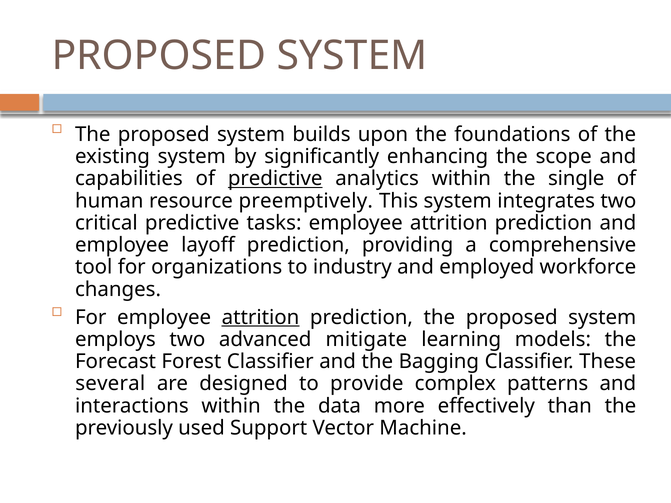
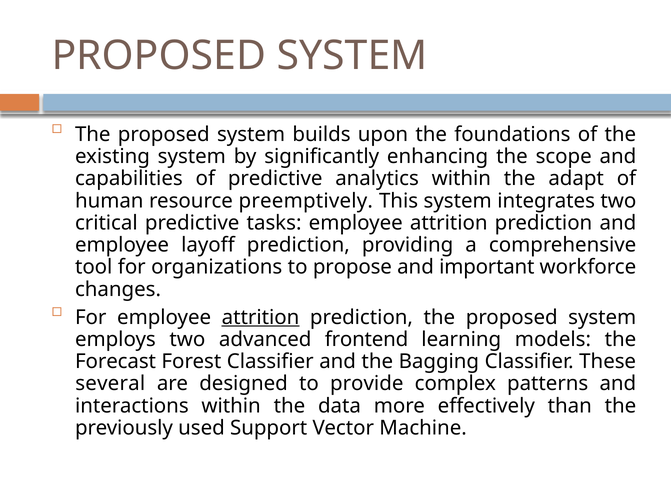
predictive underline: present -> none (275, 179)
single: single -> adapt (576, 179)
industry: industry -> propose (352, 267)
employed: employed -> important (487, 267)
mitigate: mitigate -> frontend (367, 340)
